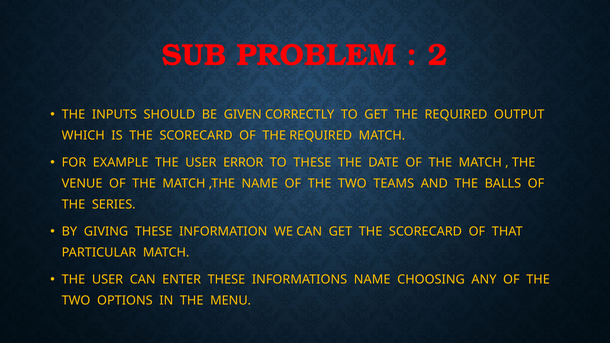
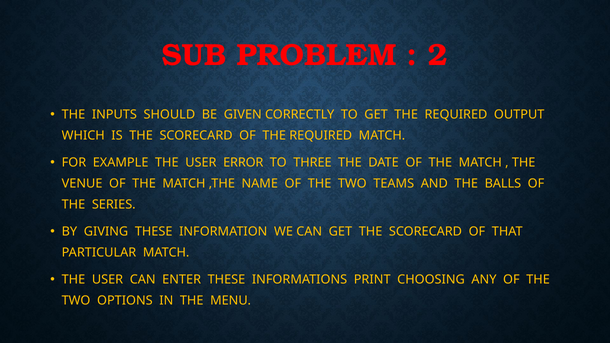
TO THESE: THESE -> THREE (312, 163)
INFORMATIONS NAME: NAME -> PRINT (372, 280)
